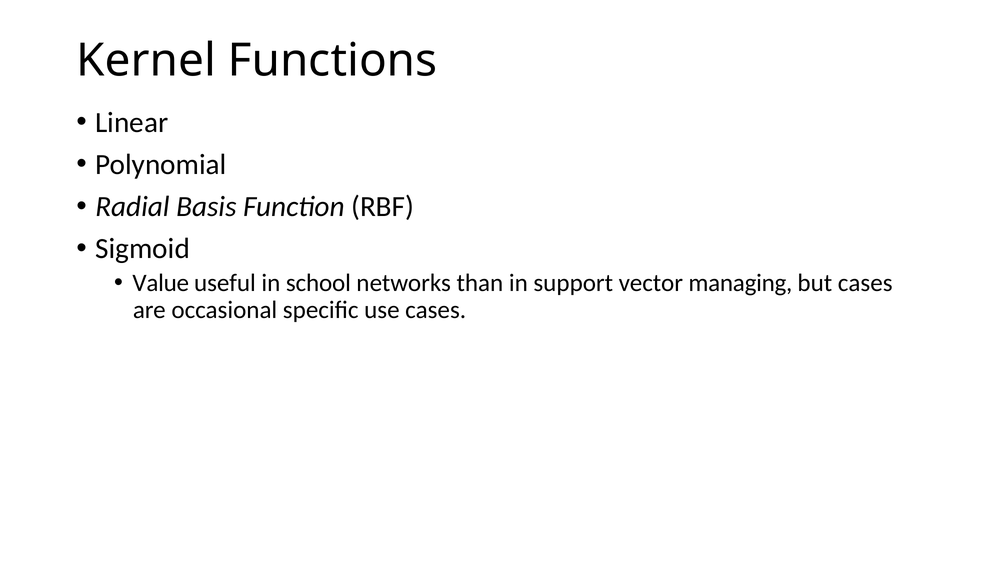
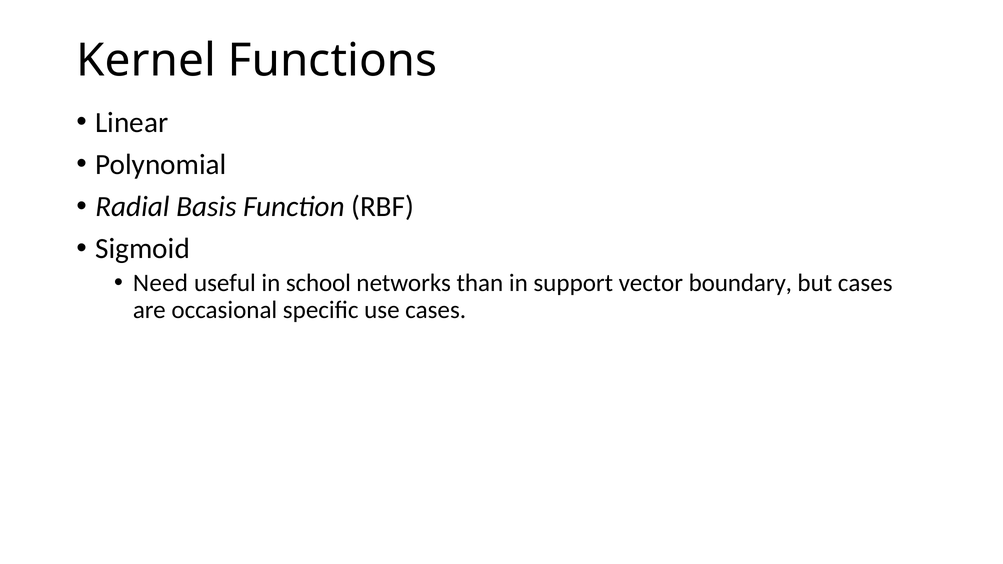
Value: Value -> Need (160, 283)
managing: managing -> boundary (740, 283)
